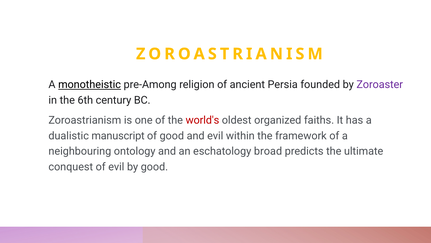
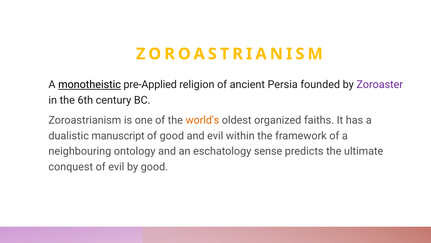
pre-Among: pre-Among -> pre-Applied (150, 84)
world's colour: red -> orange (202, 120)
broad: broad -> sense (268, 151)
